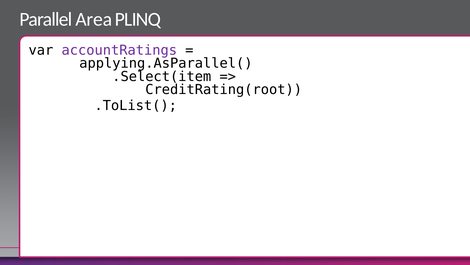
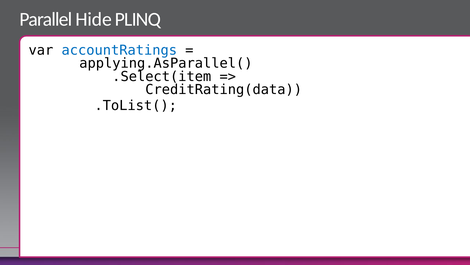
Area: Area -> Hide (94, 19)
accountRatings colour: purple -> blue (119, 50)
CreditRating(root: CreditRating(root -> CreditRating(data (224, 90)
